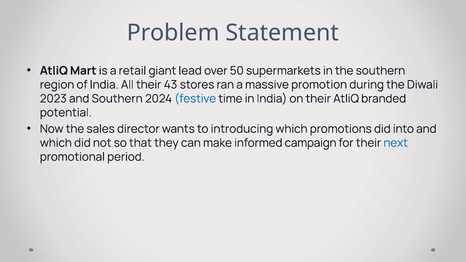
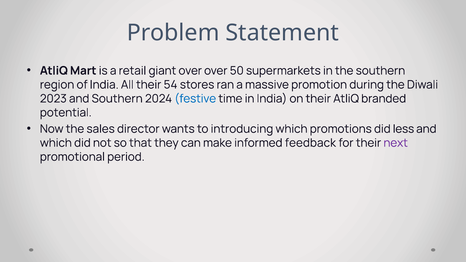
giant lead: lead -> over (190, 71)
43: 43 -> 54 (171, 85)
into: into -> less (403, 129)
campaign: campaign -> feedback (310, 143)
next colour: blue -> purple (396, 143)
